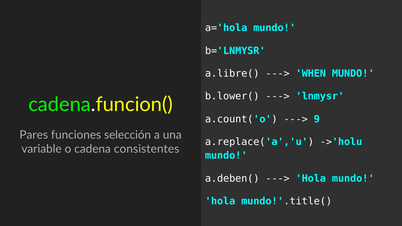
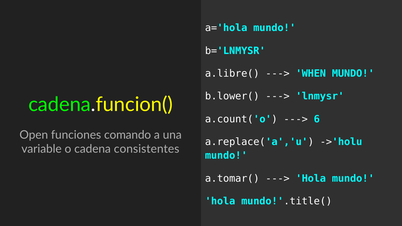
9: 9 -> 6 (317, 119)
Pares: Pares -> Open (34, 135)
selección: selección -> comando (128, 135)
a.deben(: a.deben( -> a.tomar( (232, 179)
